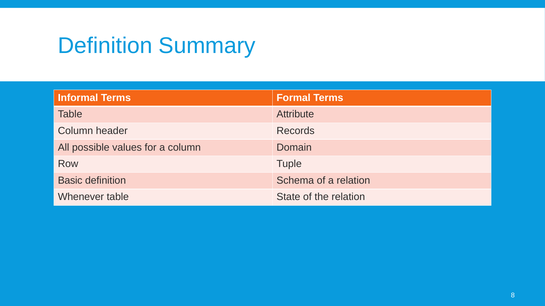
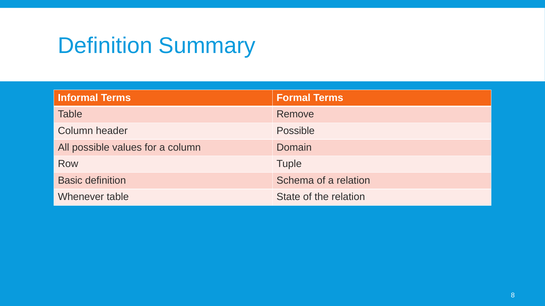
Attribute: Attribute -> Remove (295, 114)
header Records: Records -> Possible (296, 131)
